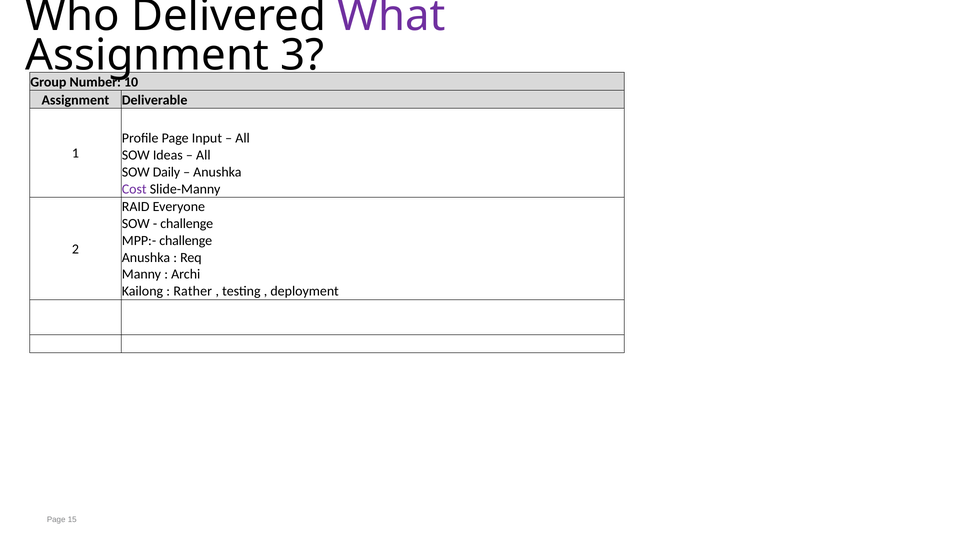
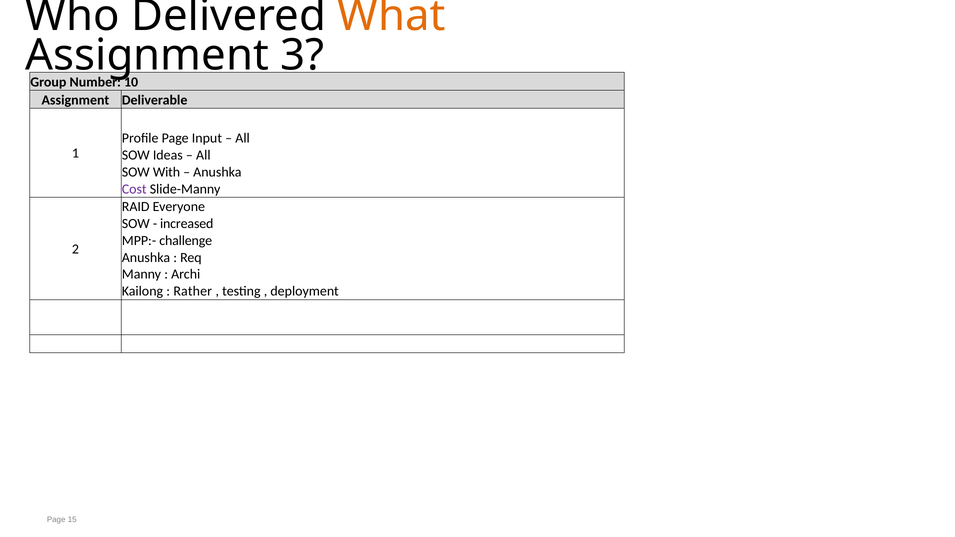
What colour: purple -> orange (391, 16)
Daily: Daily -> With (166, 172)
challenge: challenge -> increased (187, 224)
